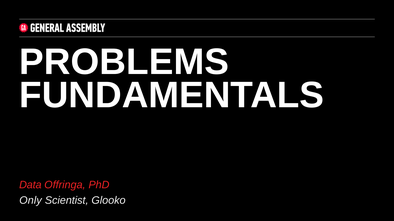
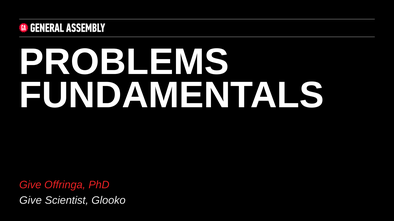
Data: Data -> Give (30, 185)
Only: Only -> Give (31, 201)
